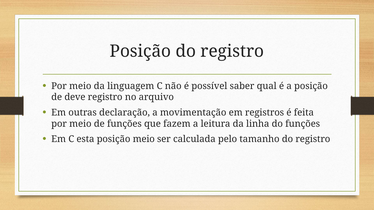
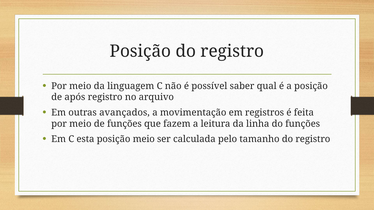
deve: deve -> após (75, 97)
declaração: declaração -> avançados (124, 113)
